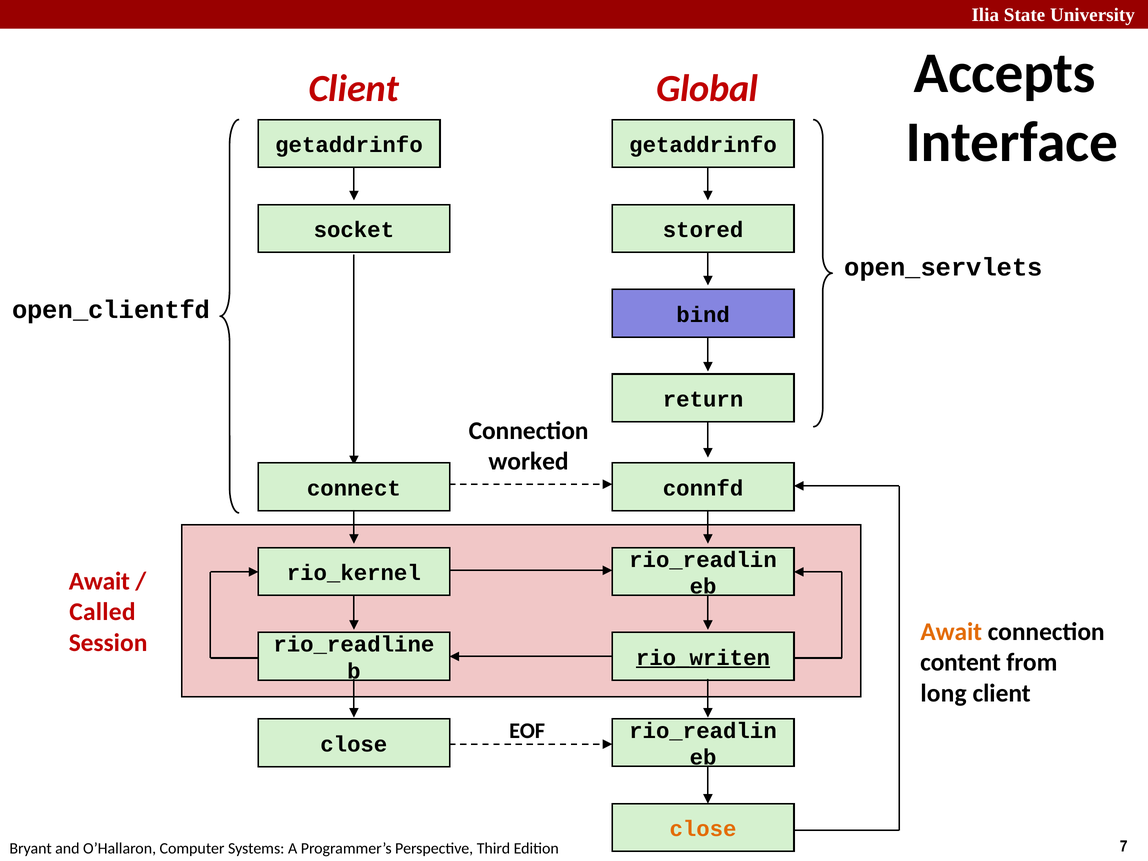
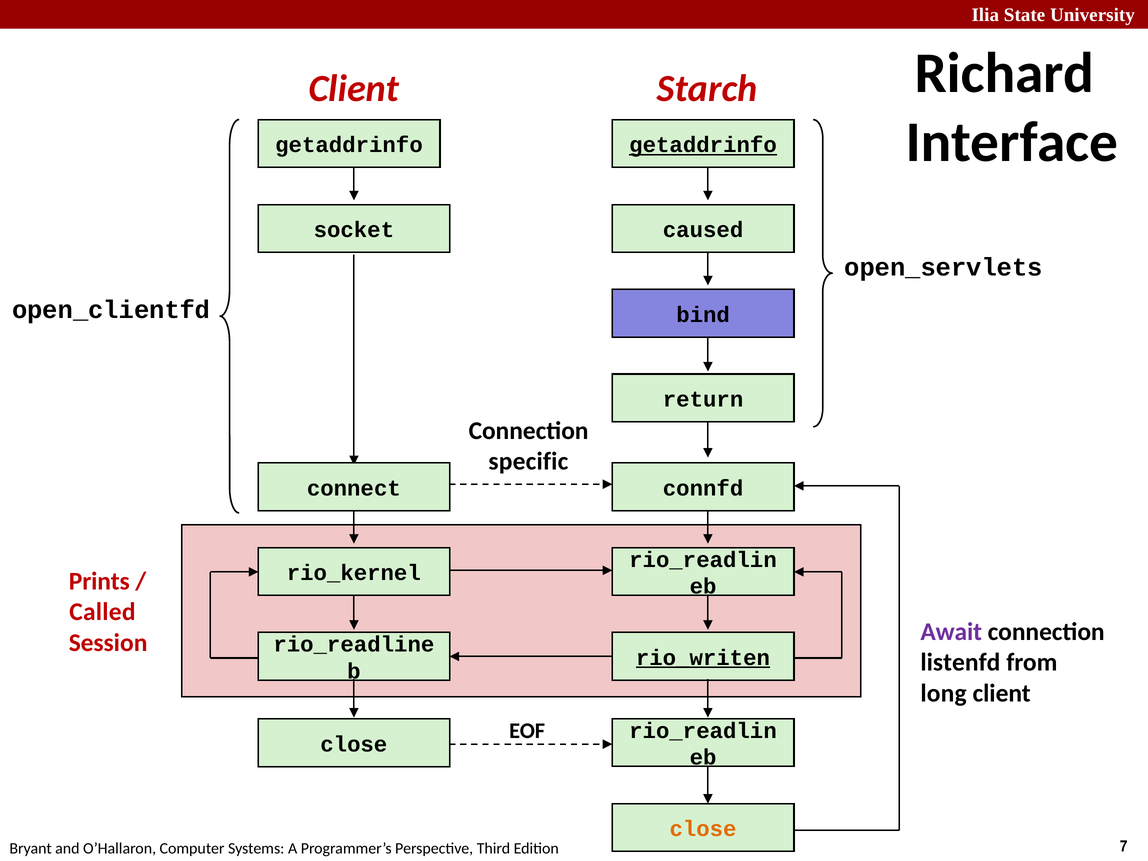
Accepts: Accepts -> Richard (1005, 73)
Global: Global -> Starch (707, 88)
getaddrinfo underline: none -> present (703, 145)
stored: stored -> caused (703, 230)
worked: worked -> specific (528, 461)
Await: Await -> Prints (99, 581)
Await colour: orange -> purple (951, 632)
content: content -> listenfd (960, 663)
